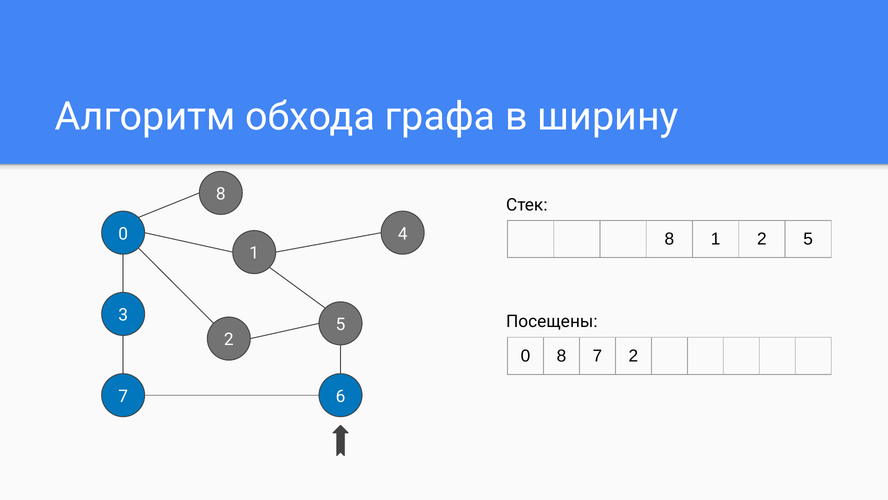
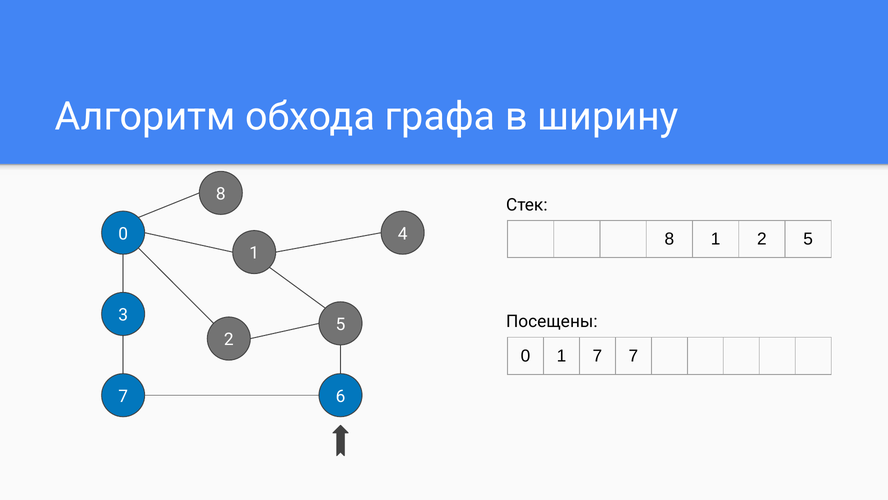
0 8: 8 -> 1 (561, 356)
7 2: 2 -> 7 (633, 356)
